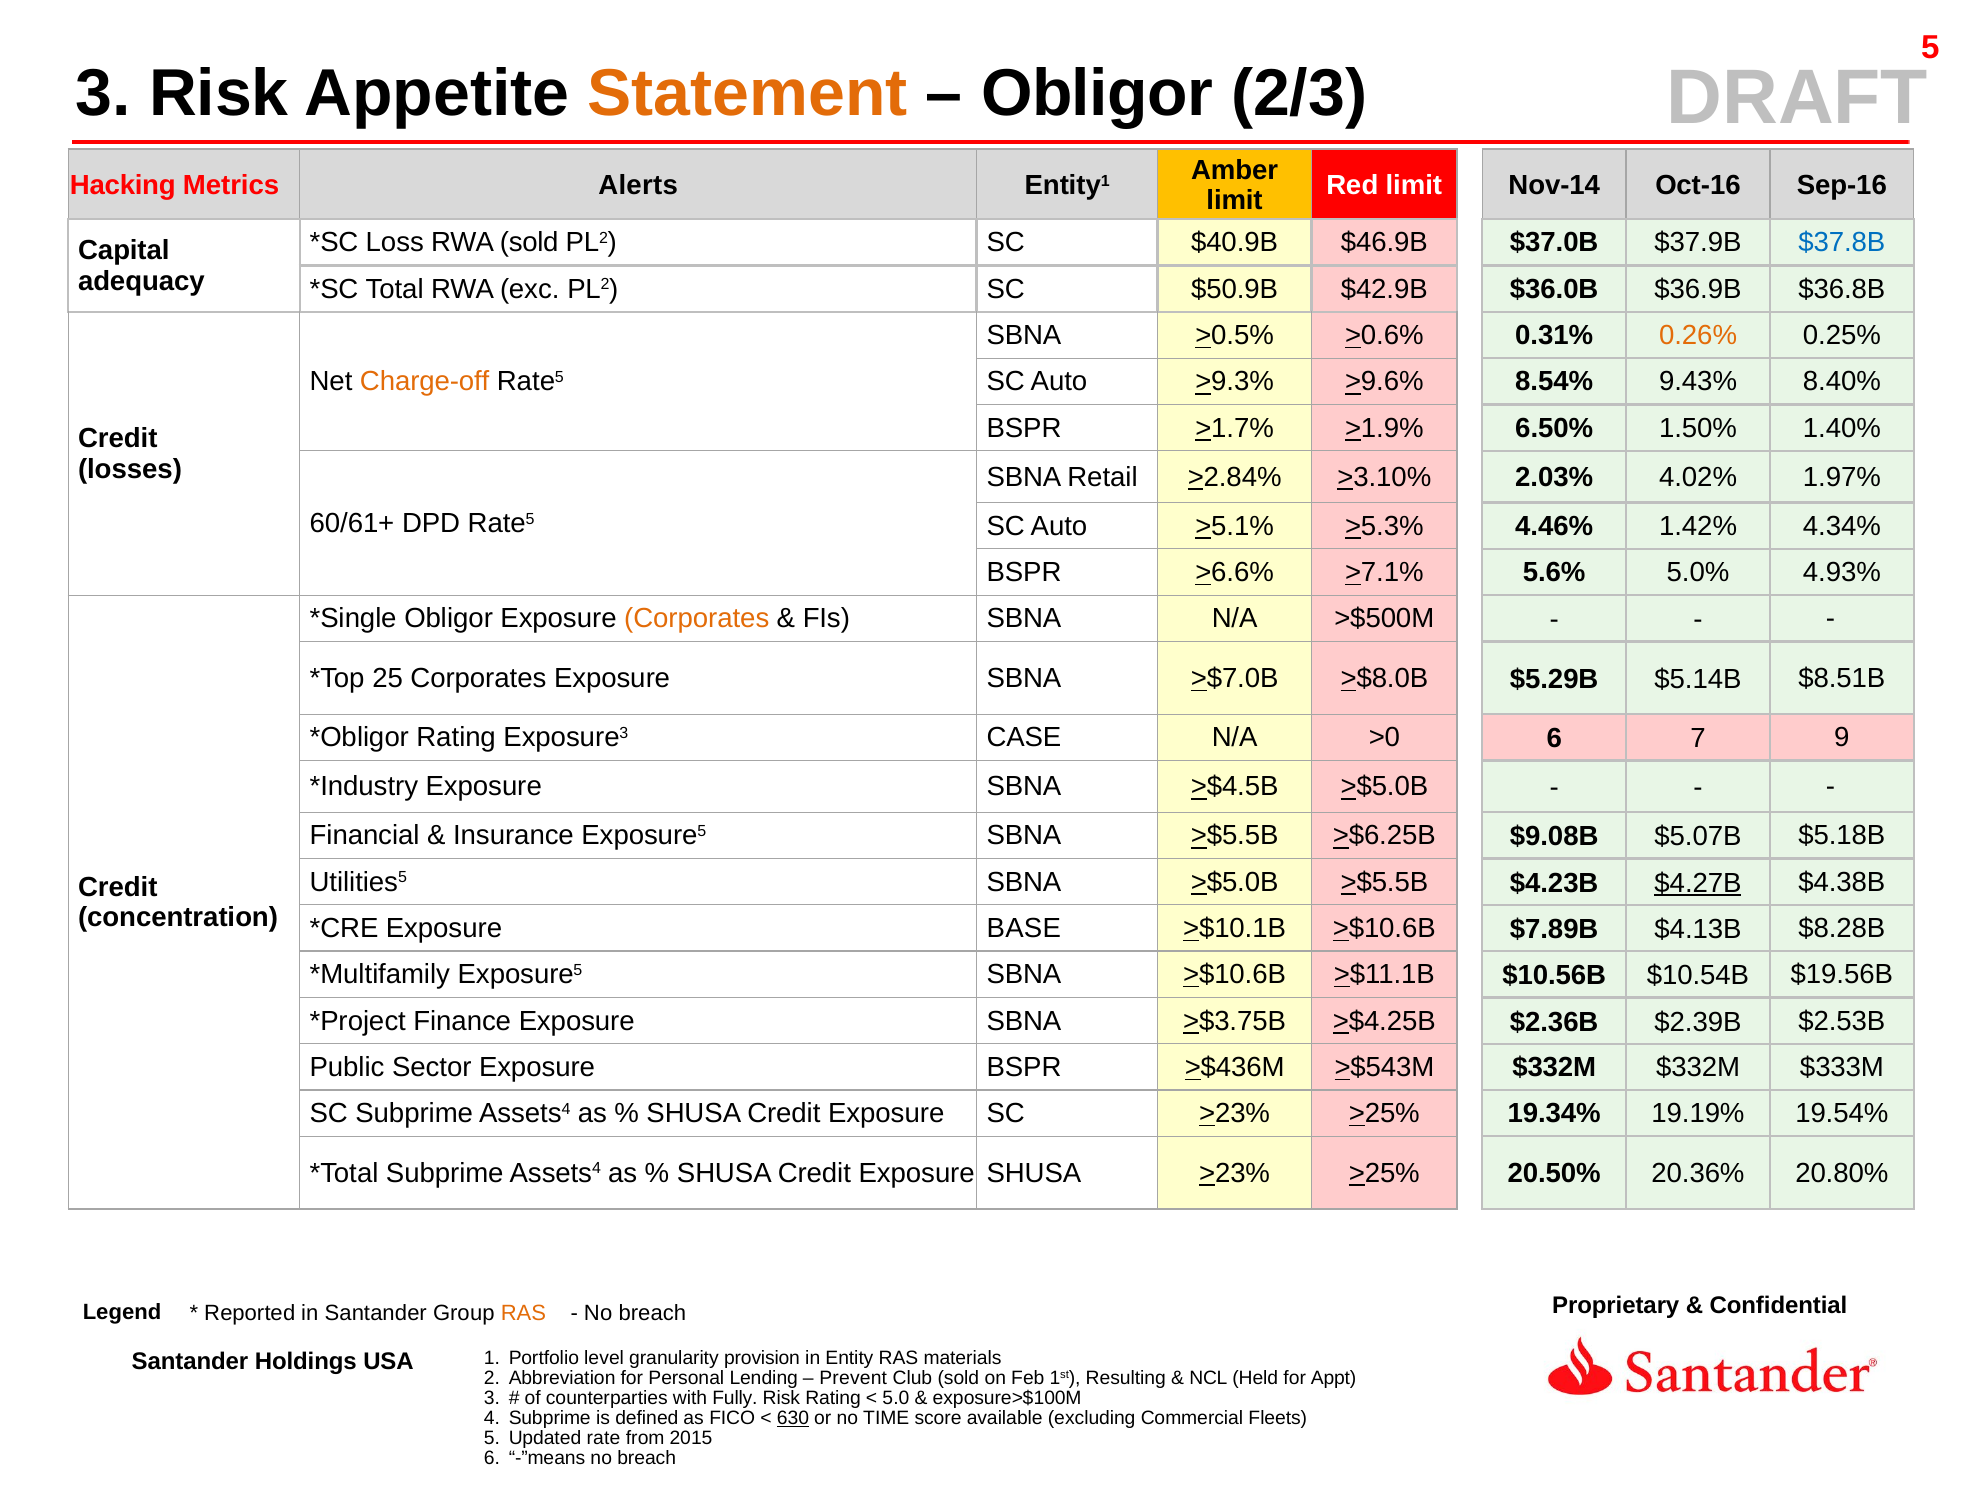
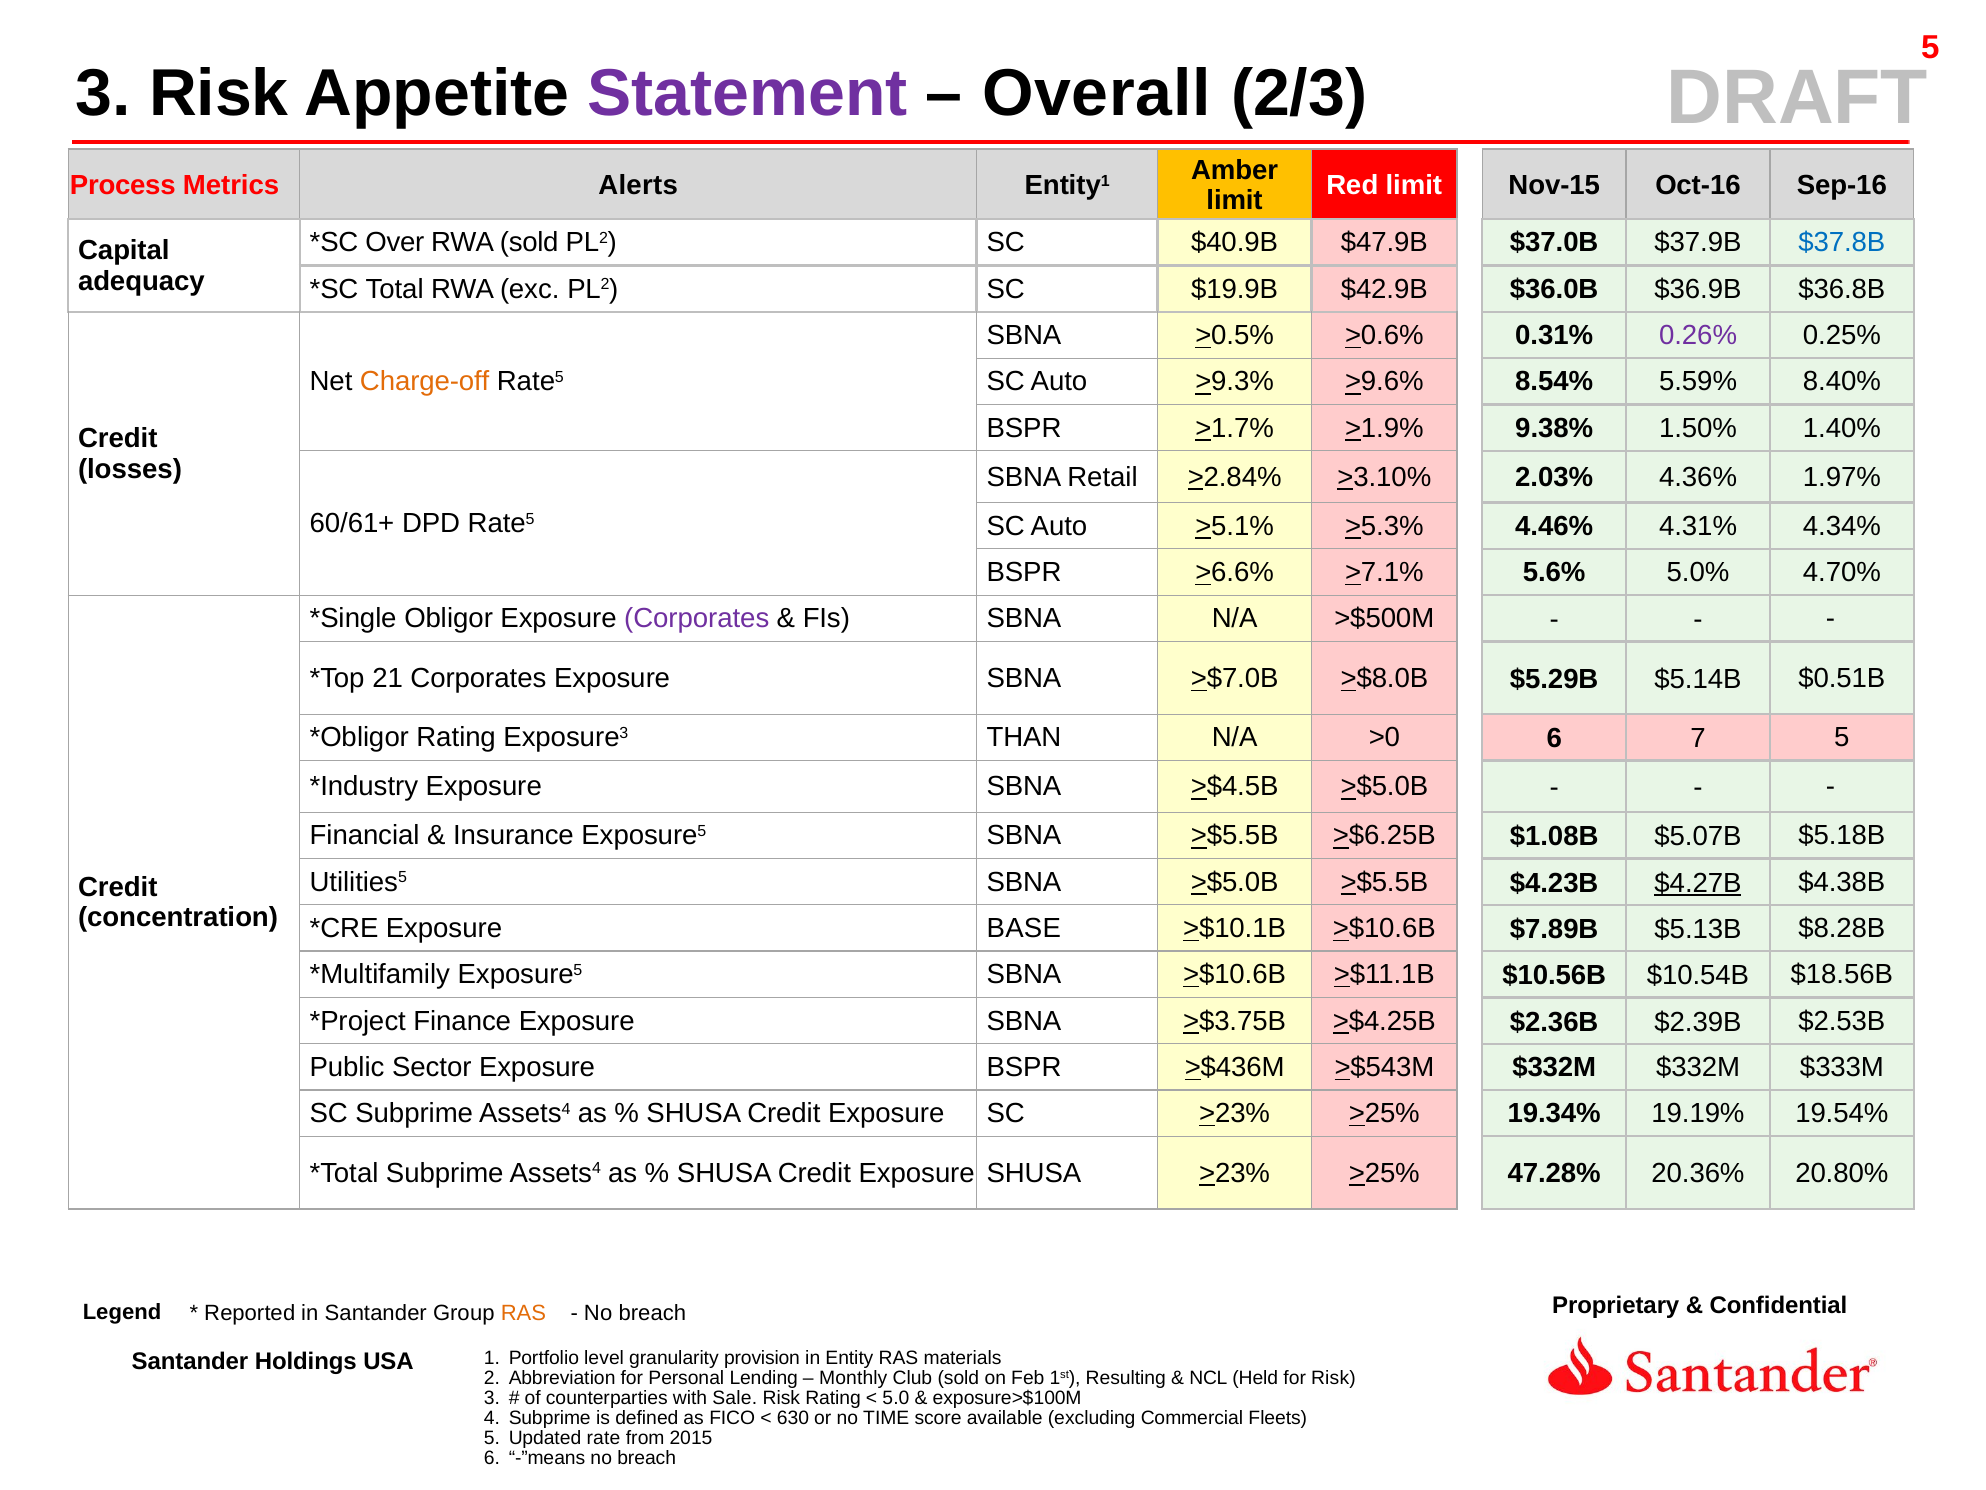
Statement colour: orange -> purple (748, 94)
Obligor: Obligor -> Overall (1097, 94)
Hacking: Hacking -> Process (123, 185)
Nov-14: Nov-14 -> Nov-15 (1554, 185)
Loss: Loss -> Over (395, 243)
$46.9B: $46.9B -> $47.9B (1384, 243)
$50.9B: $50.9B -> $19.9B (1235, 289)
0.26% colour: orange -> purple (1698, 335)
9.43%: 9.43% -> 5.59% (1698, 382)
6.50%: 6.50% -> 9.38% (1554, 428)
4.02%: 4.02% -> 4.36% (1698, 477)
1.42%: 1.42% -> 4.31% (1698, 526)
4.93%: 4.93% -> 4.70% (1842, 572)
Corporates colour: orange -> purple (697, 618)
25: 25 -> 21 (388, 678)
$8.51B: $8.51B -> $0.51B (1842, 678)
CASE: CASE -> THAN (1024, 737)
7 9: 9 -> 5 (1842, 737)
$9.08B: $9.08B -> $1.08B (1554, 836)
$4.13B: $4.13B -> $5.13B (1698, 929)
$19.56B: $19.56B -> $18.56B (1842, 974)
20.50%: 20.50% -> 47.28% (1554, 1173)
Prevent: Prevent -> Monthly (853, 1378)
for Appt: Appt -> Risk (1333, 1378)
Fully: Fully -> Sale (735, 1398)
630 underline: present -> none (793, 1418)
